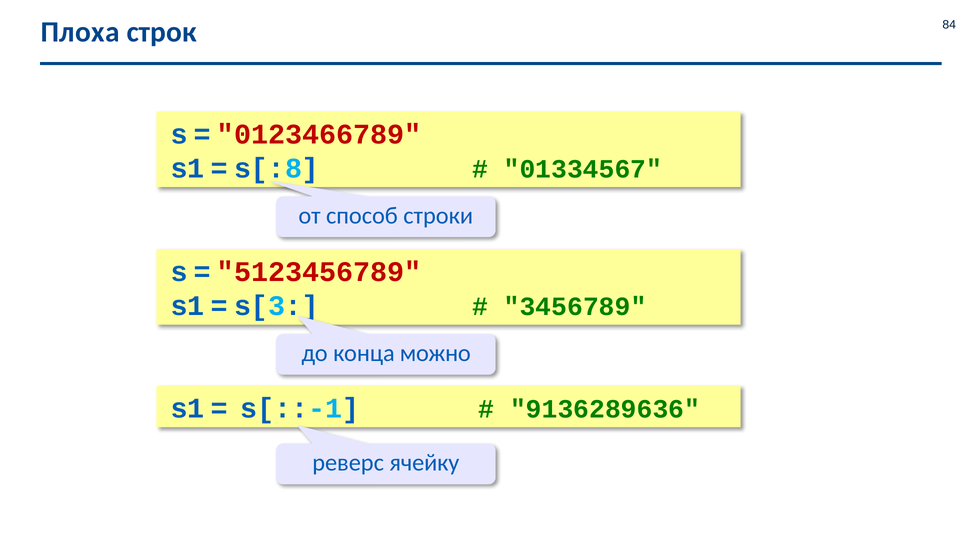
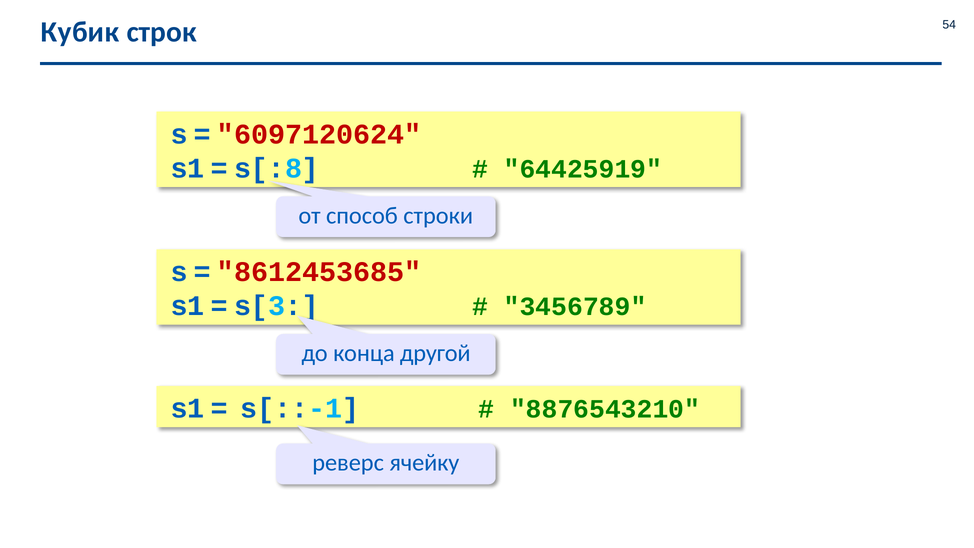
Плоха: Плоха -> Кубик (80, 32)
84: 84 -> 54 (949, 25)
0123466789: 0123466789 -> 6097120624 (319, 134)
01334567: 01334567 -> 64425919 (583, 169)
5123456789: 5123456789 -> 8612453685 (319, 272)
можно: можно -> другой (435, 353)
9136289636: 9136289636 -> 8876543210 (605, 409)
